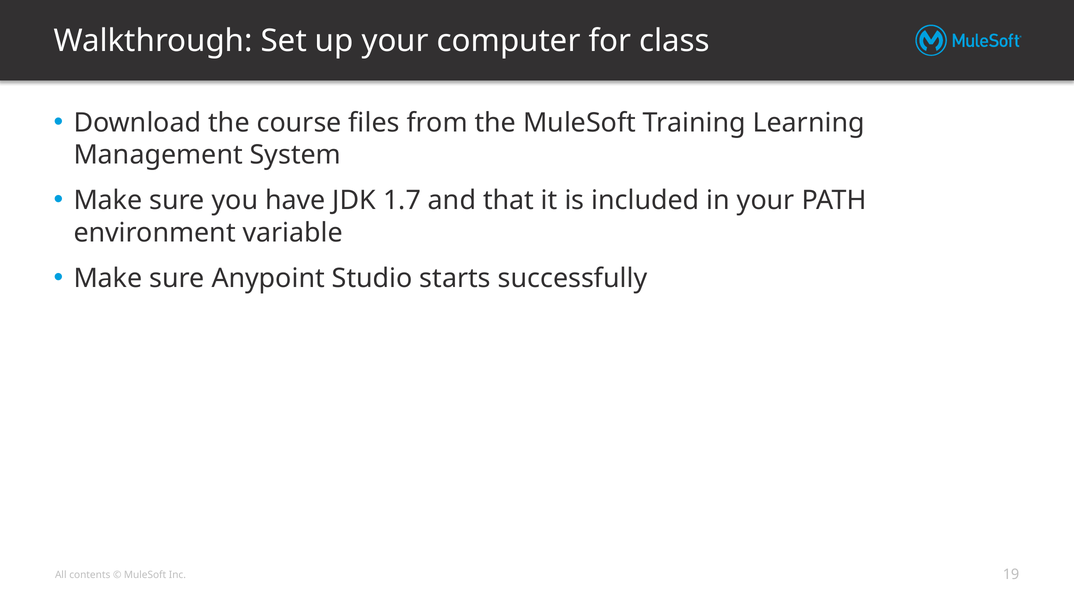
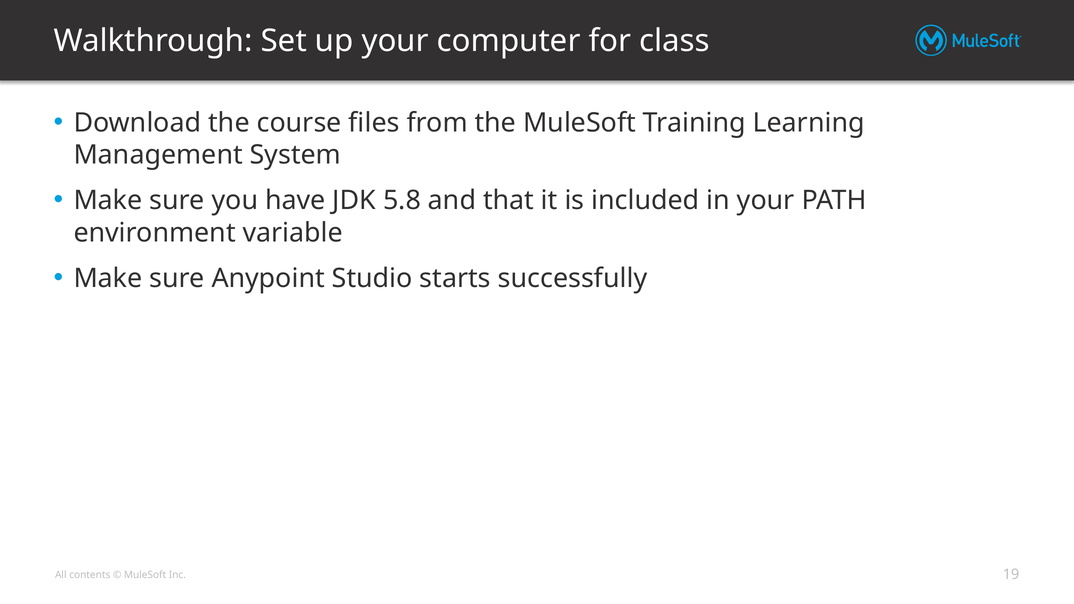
1.7: 1.7 -> 5.8 (402, 201)
